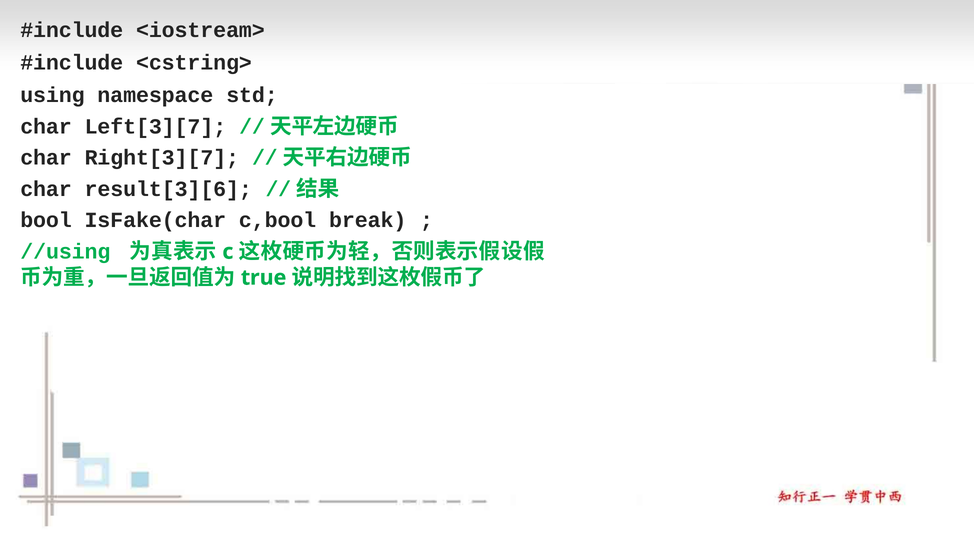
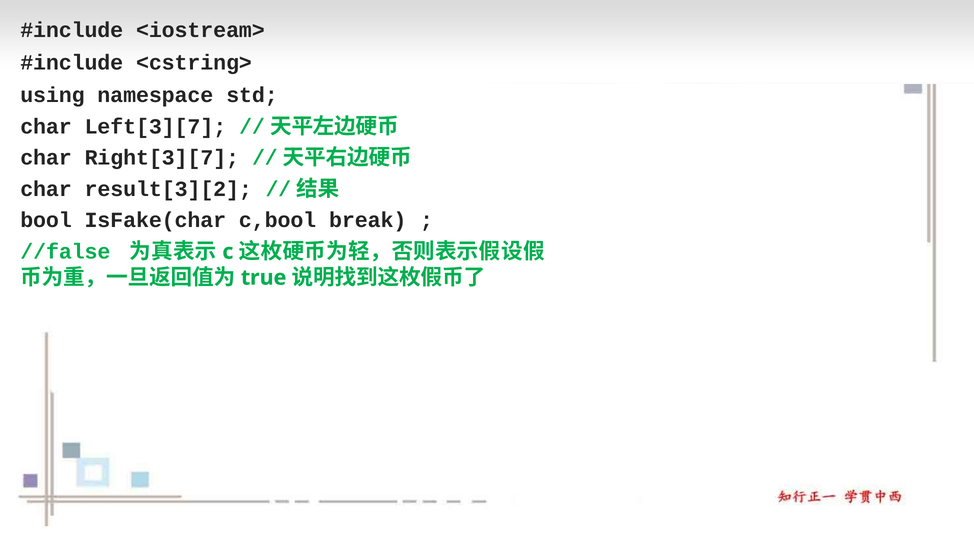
result[3][6: result[3][6 -> result[3][2 (168, 189)
//using: //using -> //false (65, 252)
